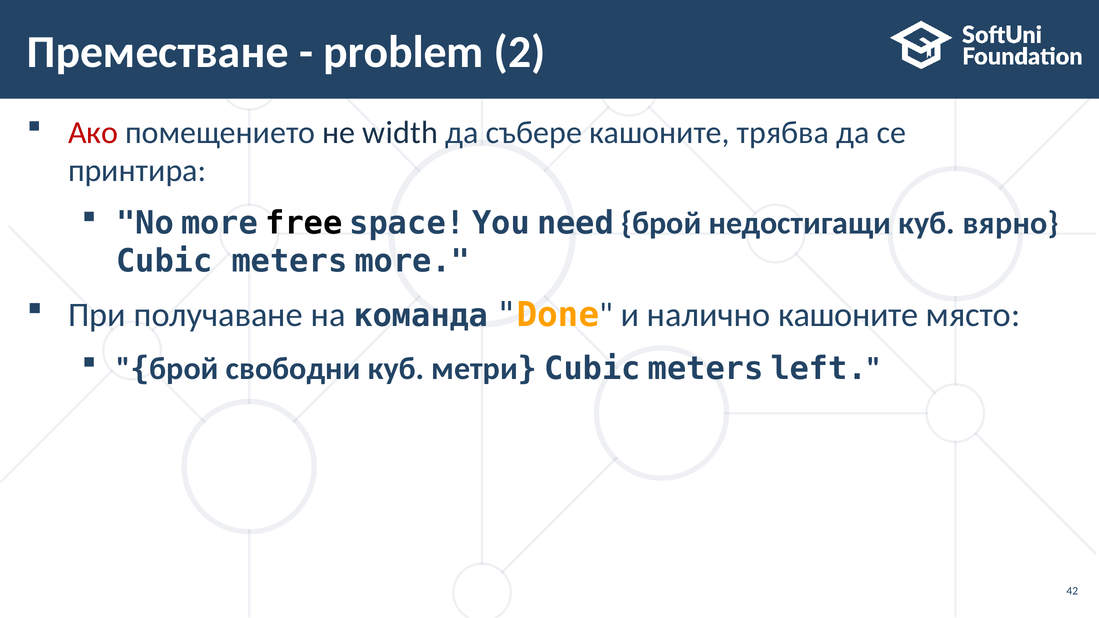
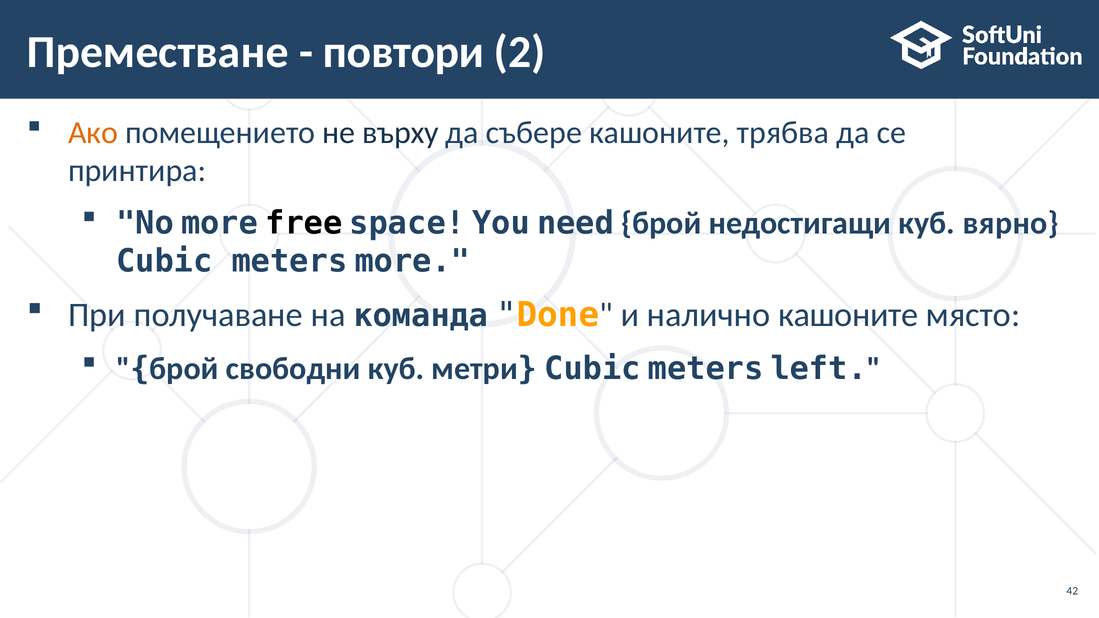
problem: problem -> повтори (404, 52)
Ако colour: red -> orange (93, 133)
width: width -> върху (400, 133)
